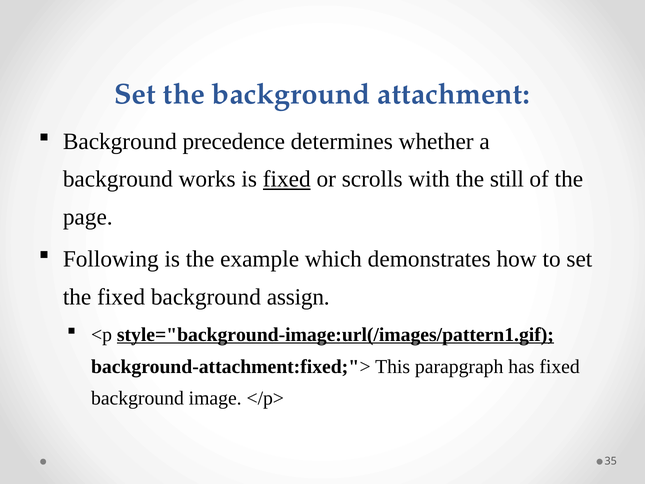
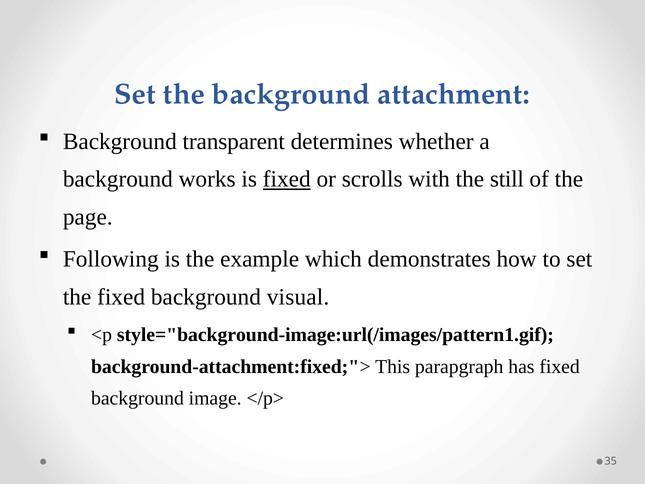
precedence: precedence -> transparent (234, 141)
assign: assign -> visual (298, 297)
style="background-image:url(/images/pattern1.gif underline: present -> none (335, 334)
